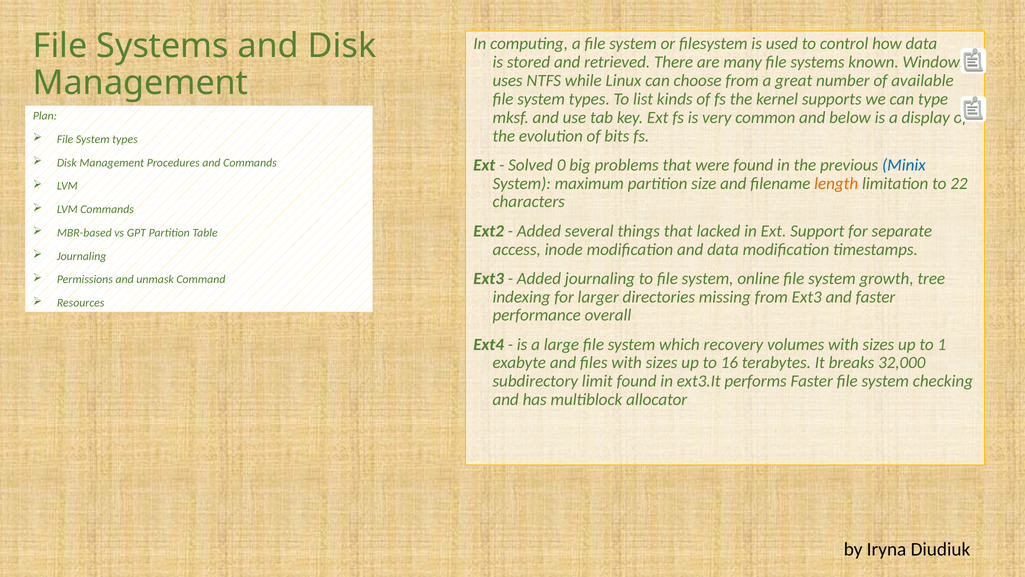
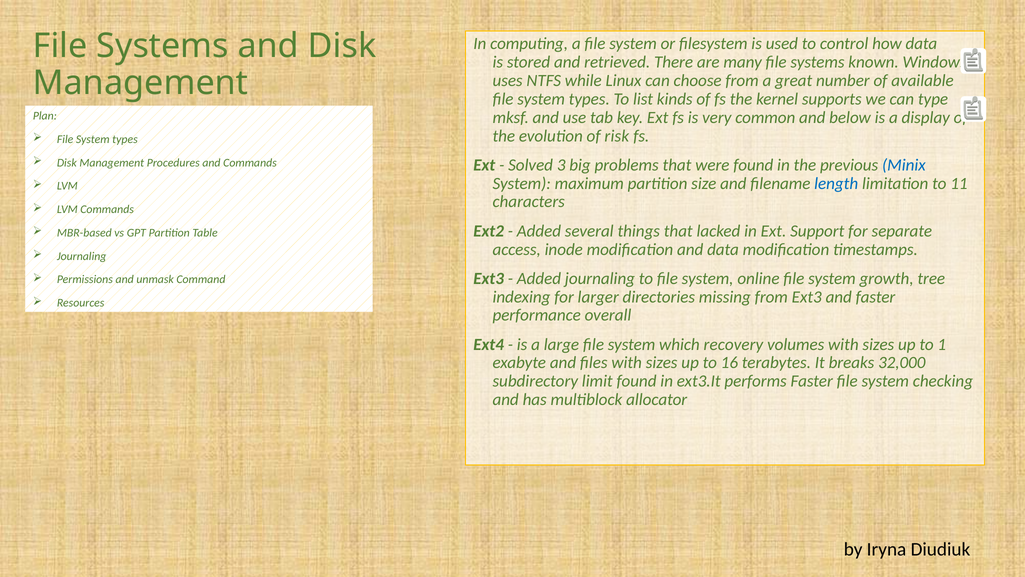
bits: bits -> risk (617, 136)
0: 0 -> 3 (561, 165)
length colour: orange -> blue (836, 183)
22: 22 -> 11 (959, 183)
